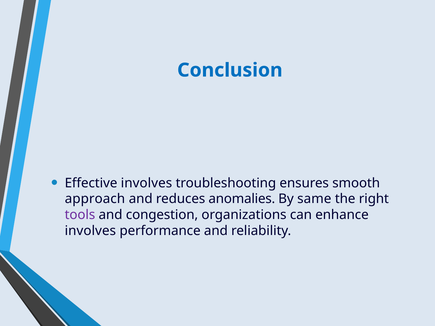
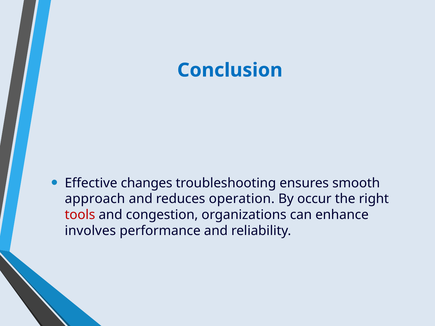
Effective involves: involves -> changes (147, 183)
anomalies: anomalies -> operation (242, 199)
same: same -> occur (314, 199)
tools colour: purple -> red (80, 215)
